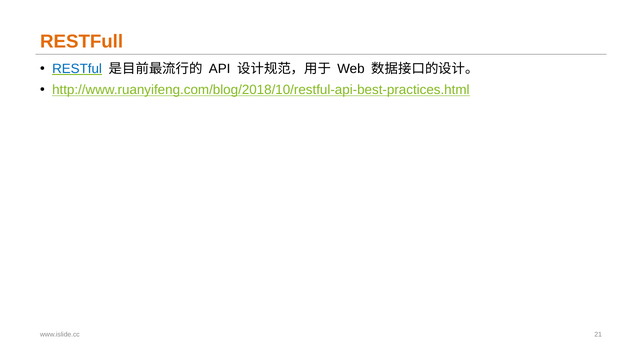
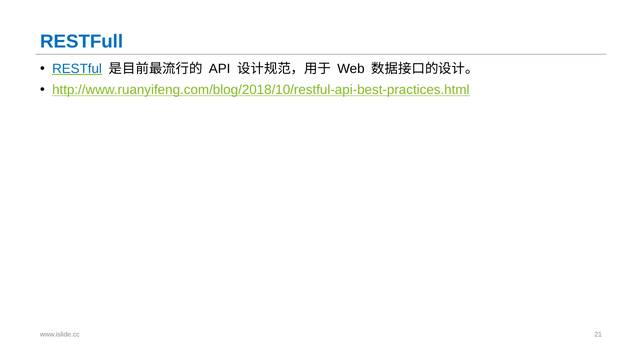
RESTFull colour: orange -> blue (82, 42)
